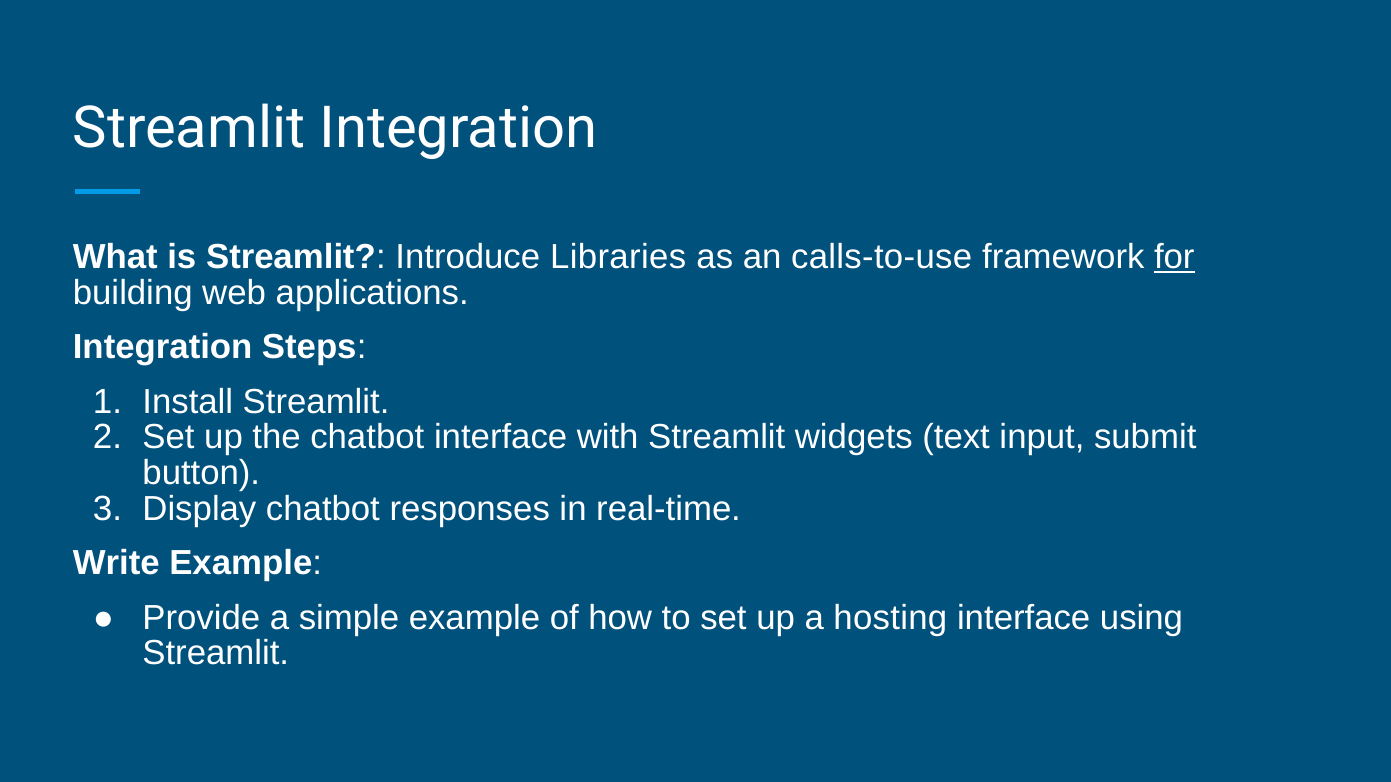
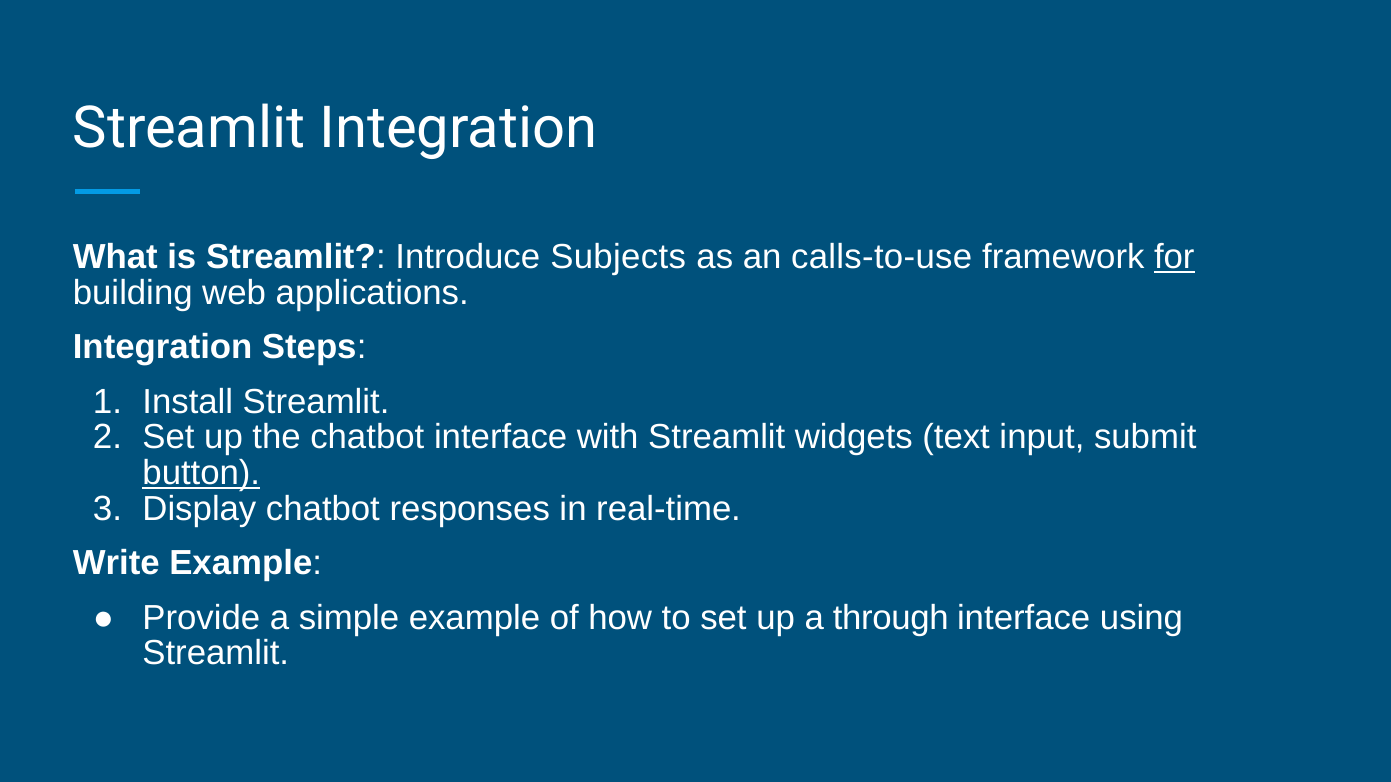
Libraries: Libraries -> Subjects (618, 257)
button underline: none -> present (201, 474)
hosting: hosting -> through (891, 618)
